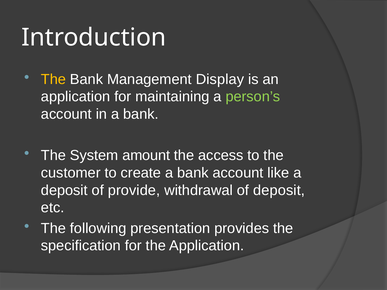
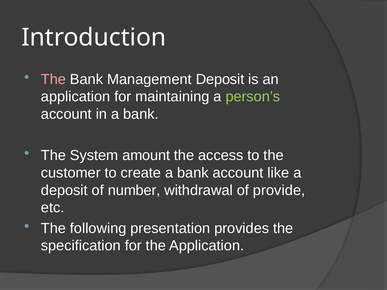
The colour: yellow -> pink (53, 79)
Management Display: Display -> Deposit (220, 79)
provide: provide -> number (134, 190)
of deposit: deposit -> provide (279, 190)
